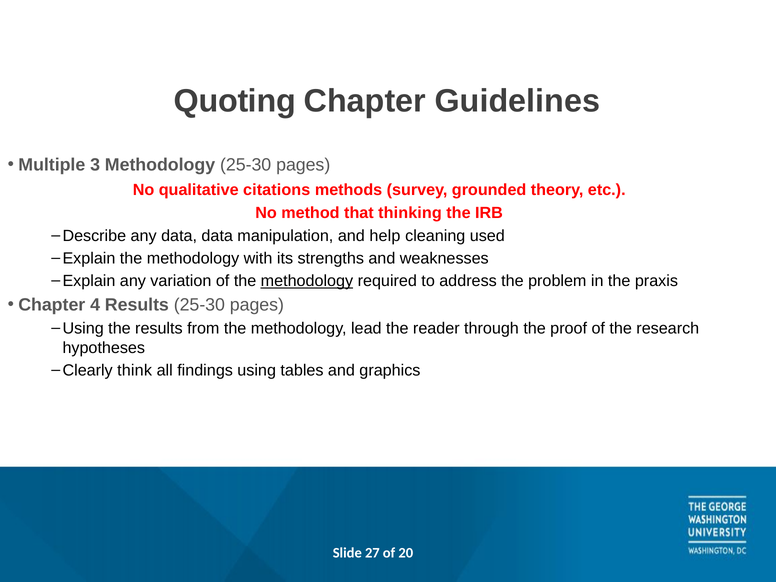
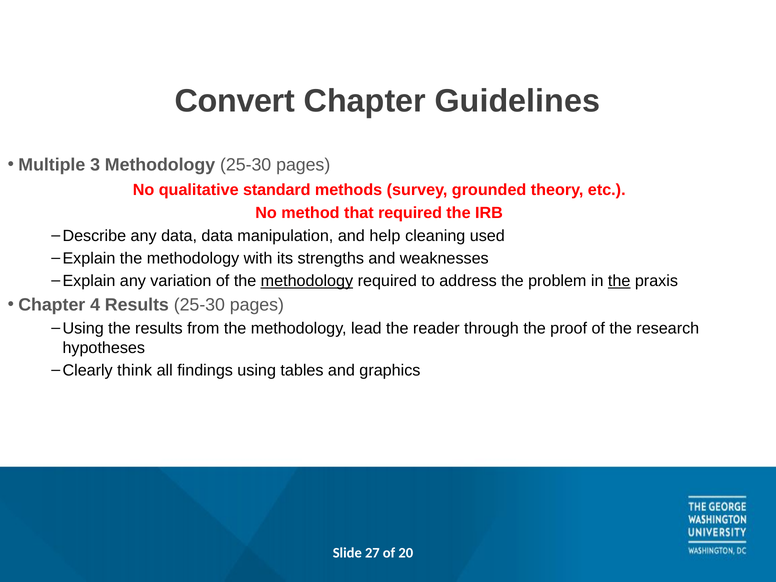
Quoting: Quoting -> Convert (235, 101)
citations: citations -> standard (277, 190)
that thinking: thinking -> required (410, 213)
the underline: none -> present (619, 281)
